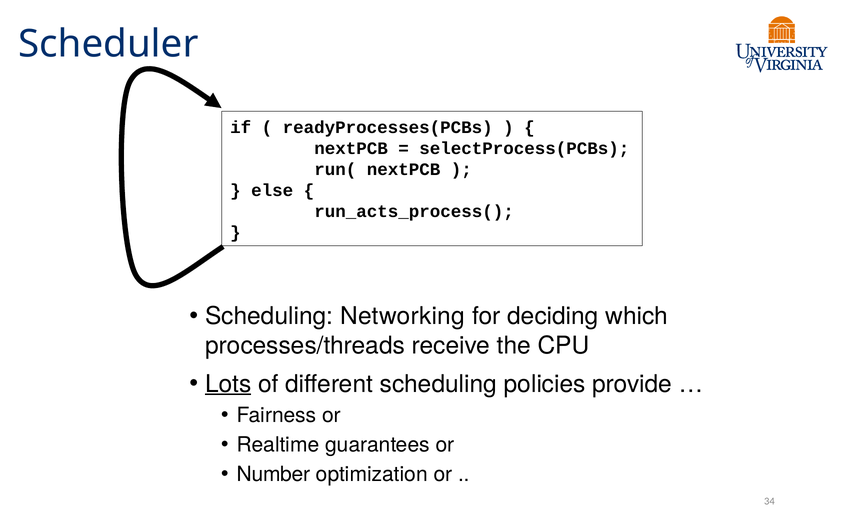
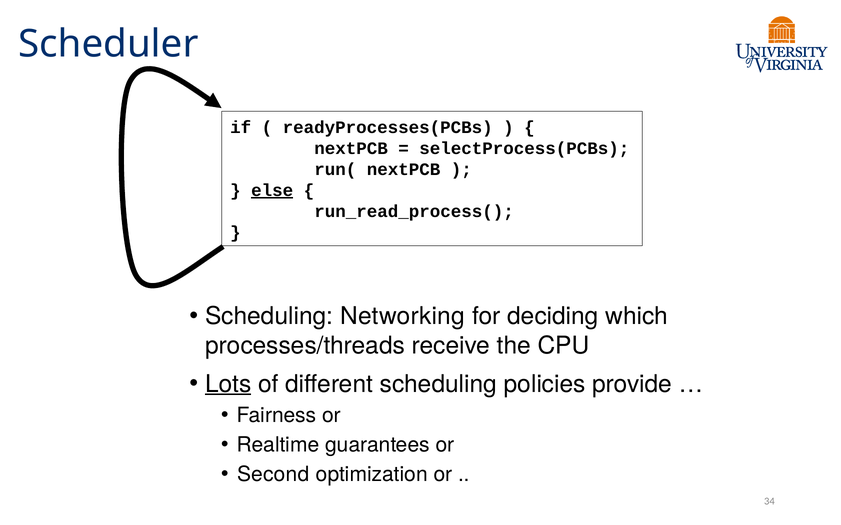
else underline: none -> present (272, 190)
run_acts_process(: run_acts_process( -> run_read_process( (414, 211)
Number: Number -> Second (273, 475)
